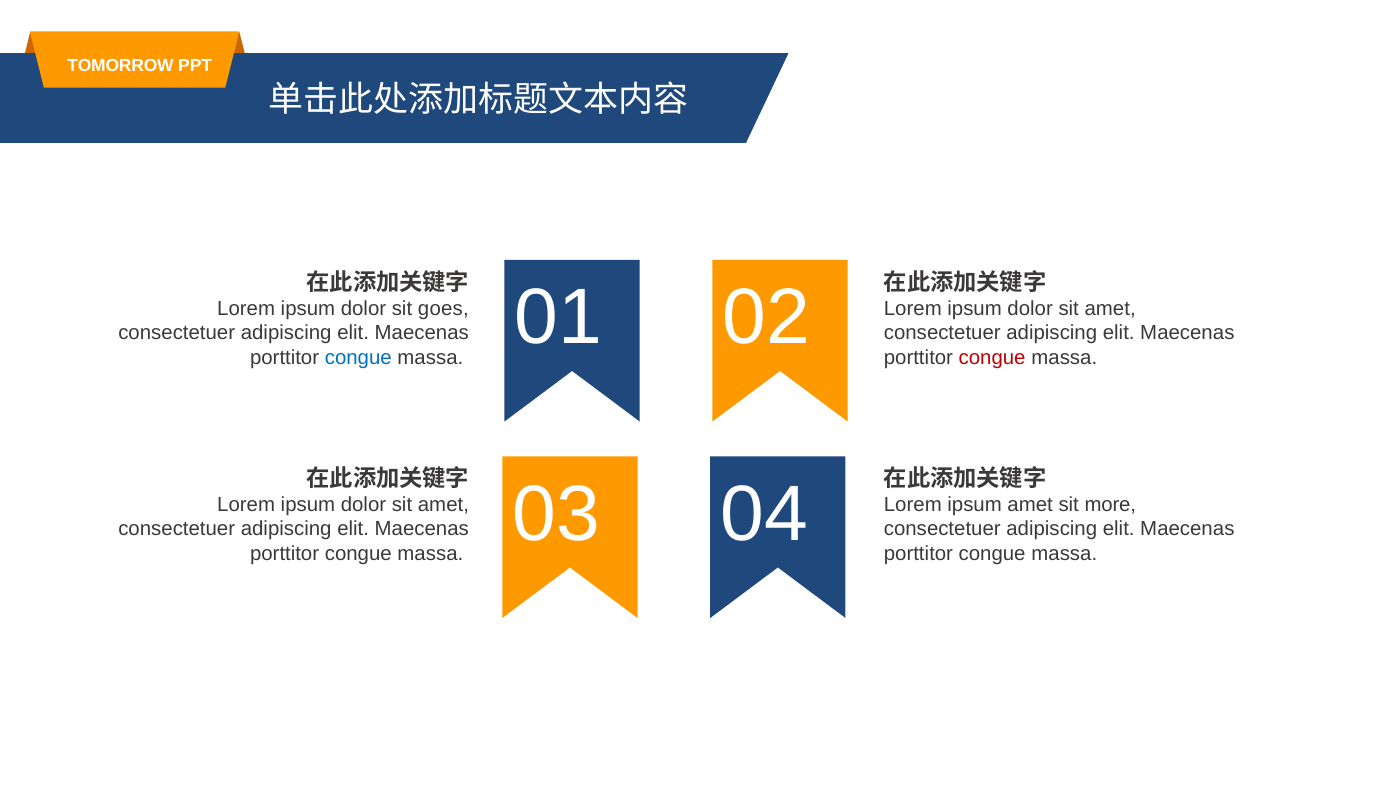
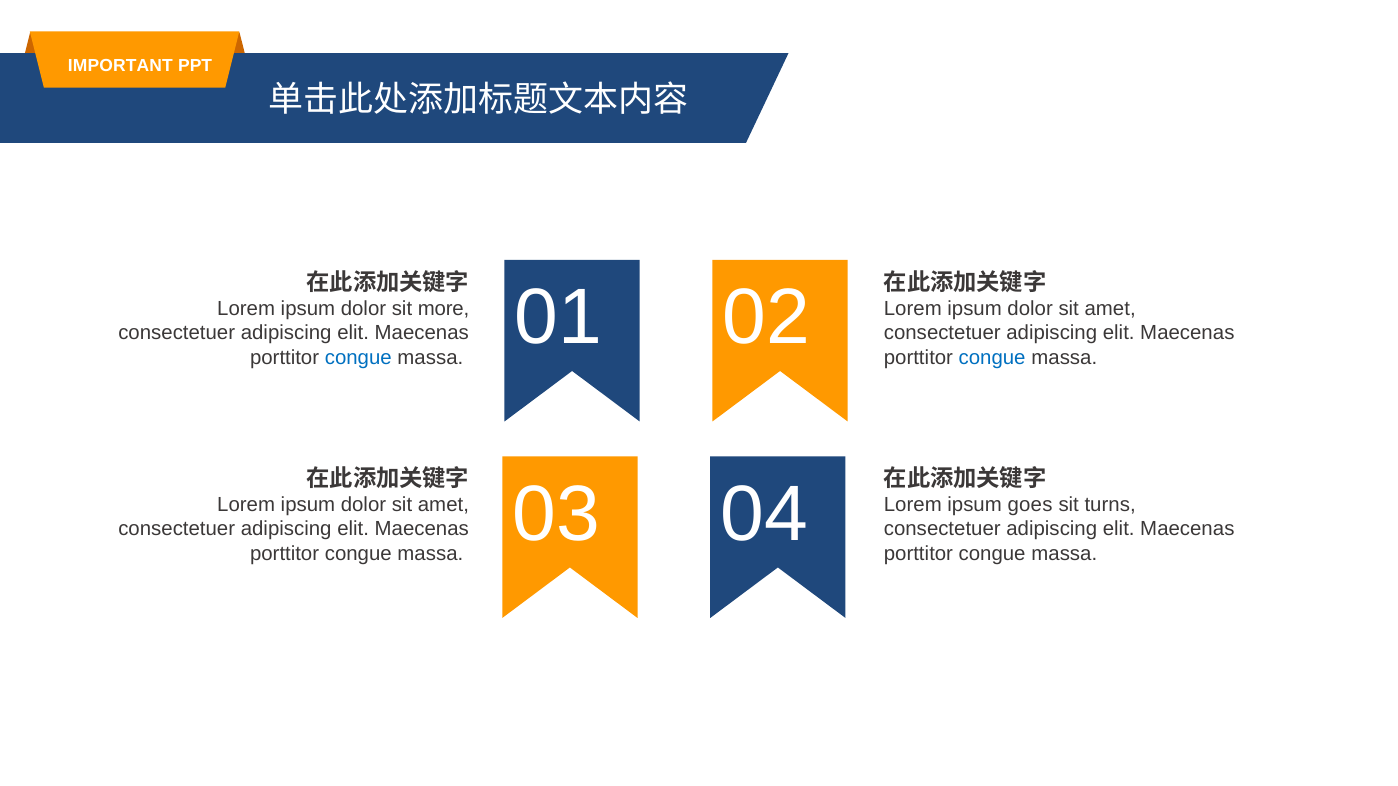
TOMORROW: TOMORROW -> IMPORTANT (120, 66)
goes: goes -> more (444, 309)
congue colour: red -> blue (992, 358)
ipsum amet: amet -> goes (1030, 505)
more: more -> turns (1110, 505)
